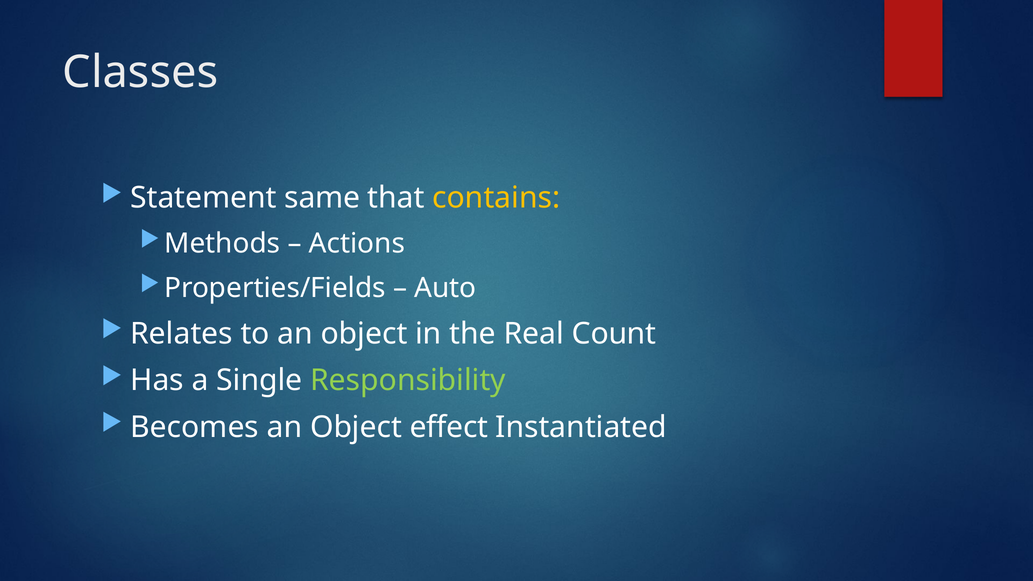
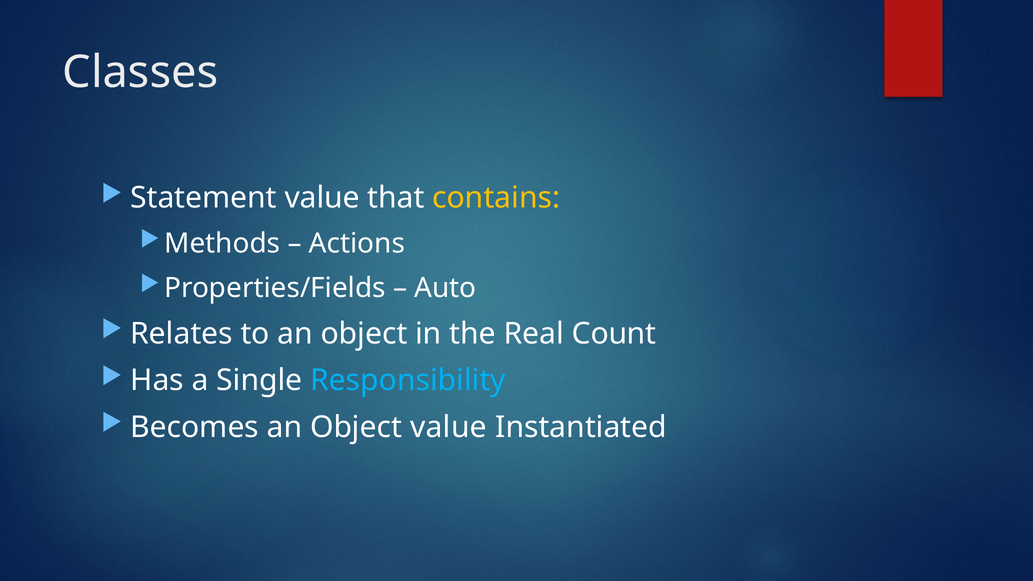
Statement same: same -> value (322, 198)
Responsibility colour: light green -> light blue (408, 380)
Object effect: effect -> value (449, 427)
